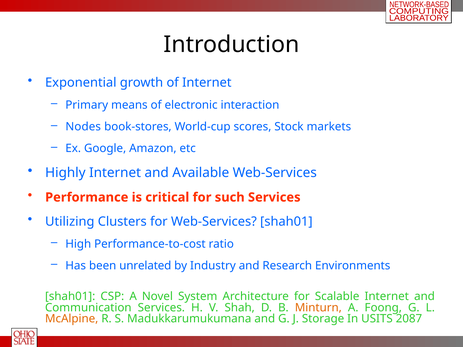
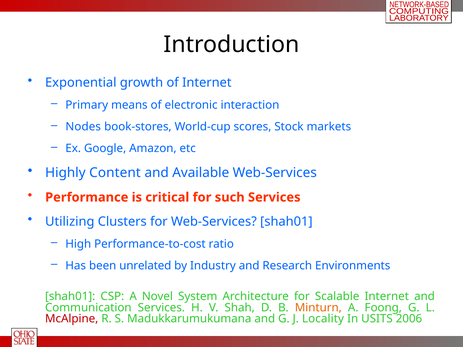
Highly Internet: Internet -> Content (115, 173)
McAlpine colour: orange -> red (72, 319)
Storage: Storage -> Locality (323, 319)
2087: 2087 -> 2006 (409, 319)
